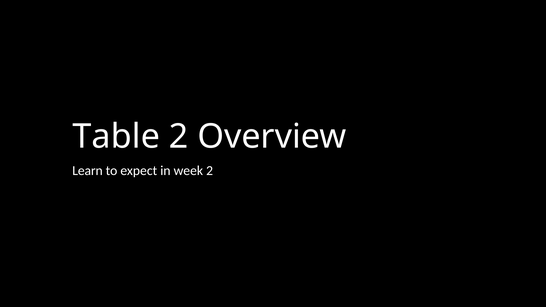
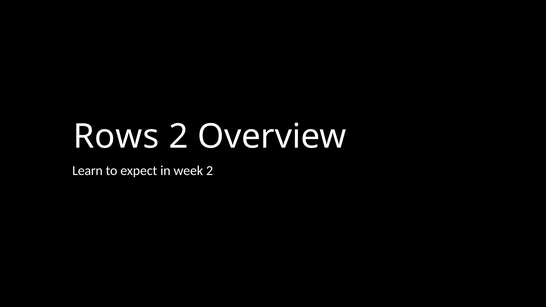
Table: Table -> Rows (116, 136)
